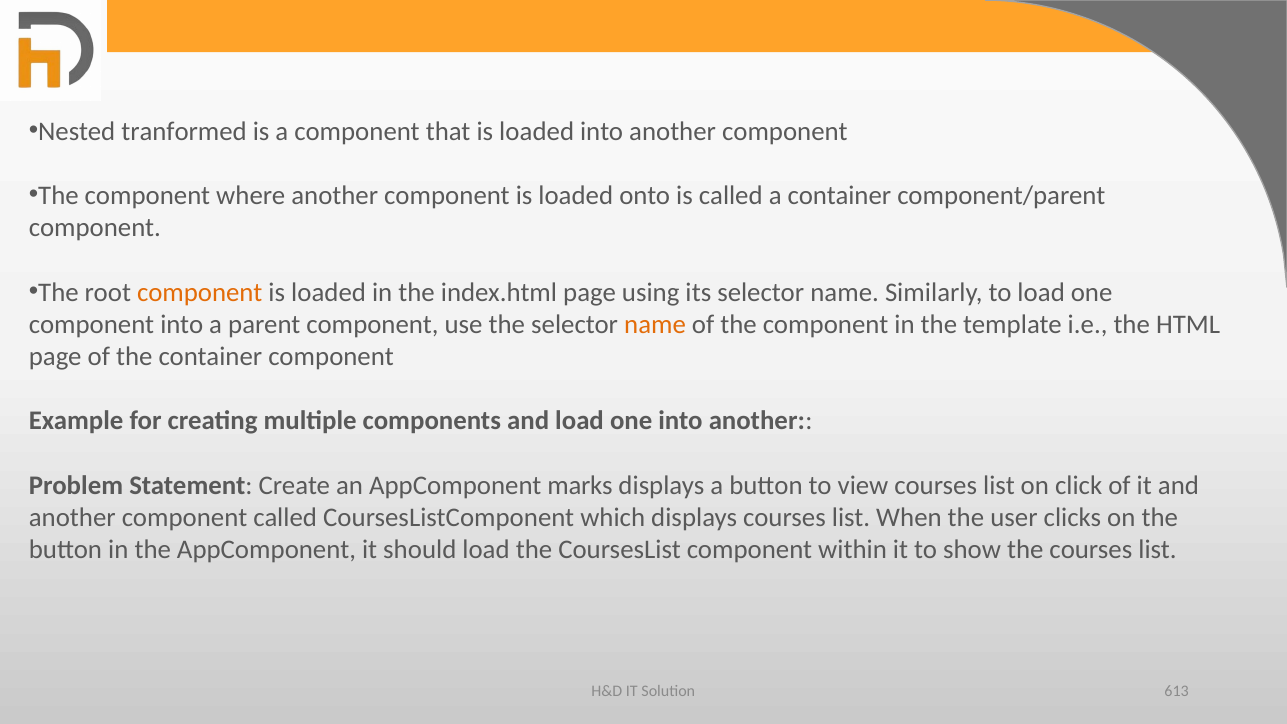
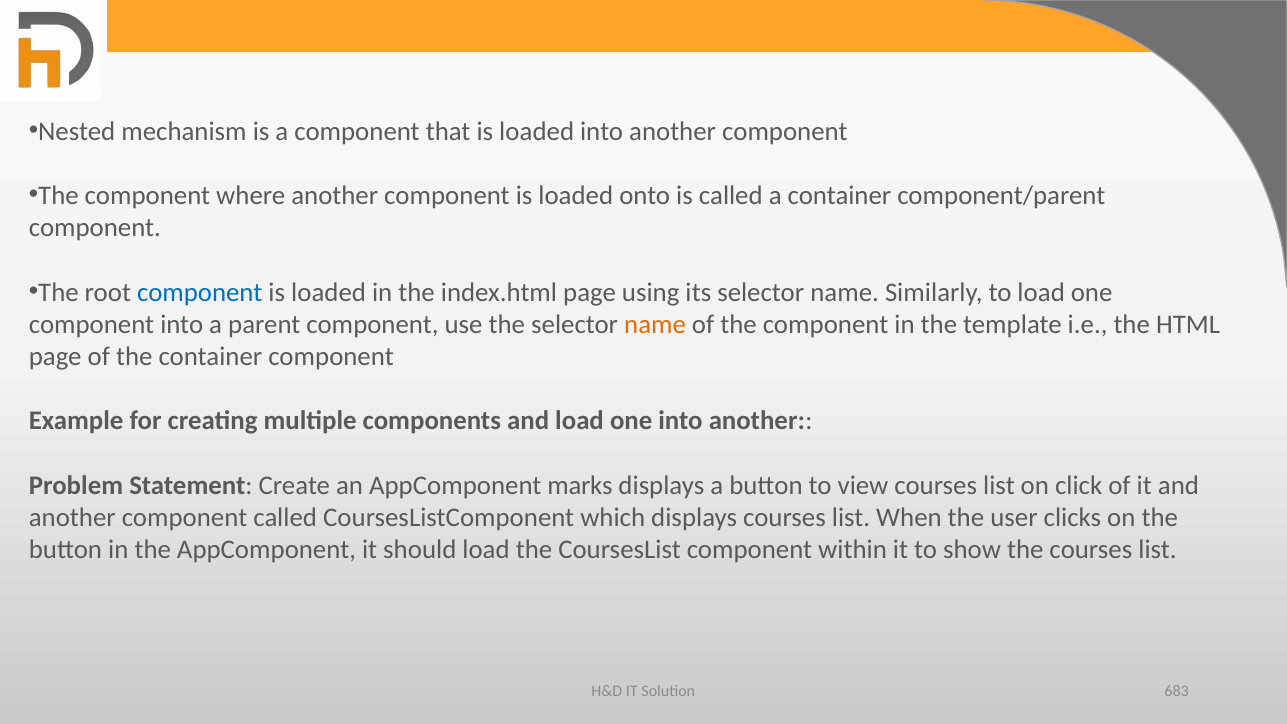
tranformed: tranformed -> mechanism (184, 131)
component colour: orange -> blue (200, 292)
613: 613 -> 683 (1177, 691)
